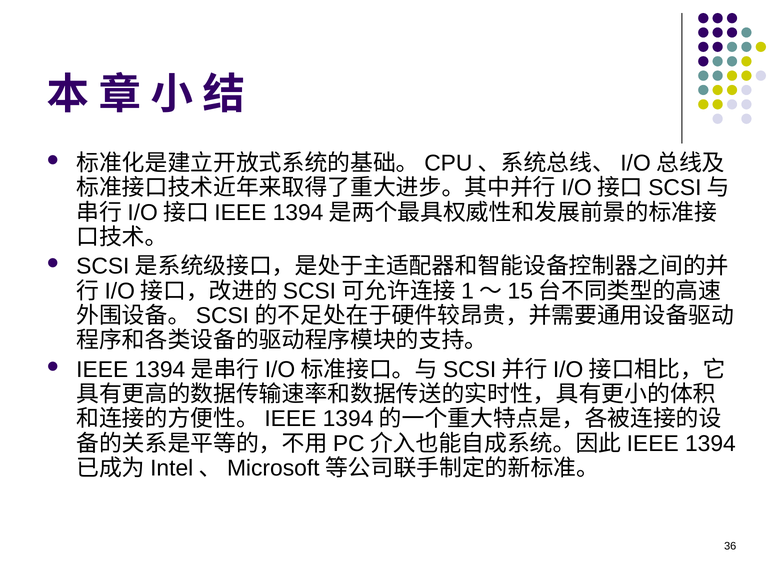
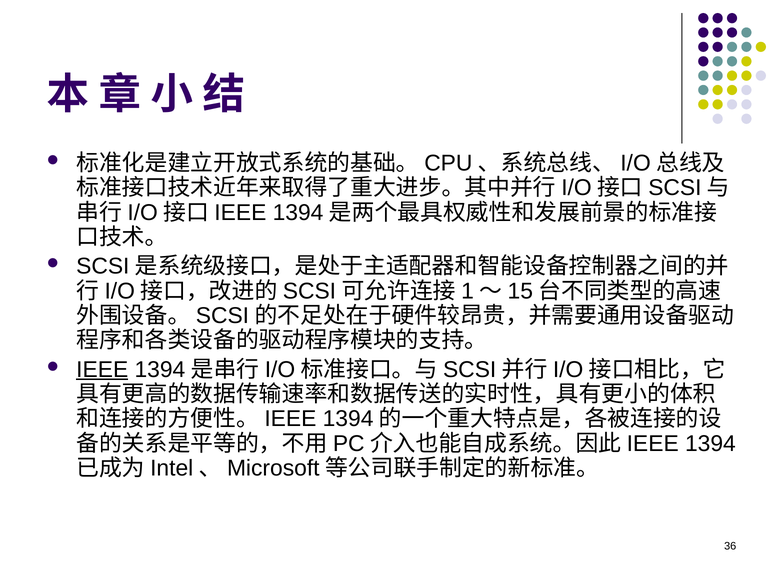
IEEE underline: none -> present (102, 370)
